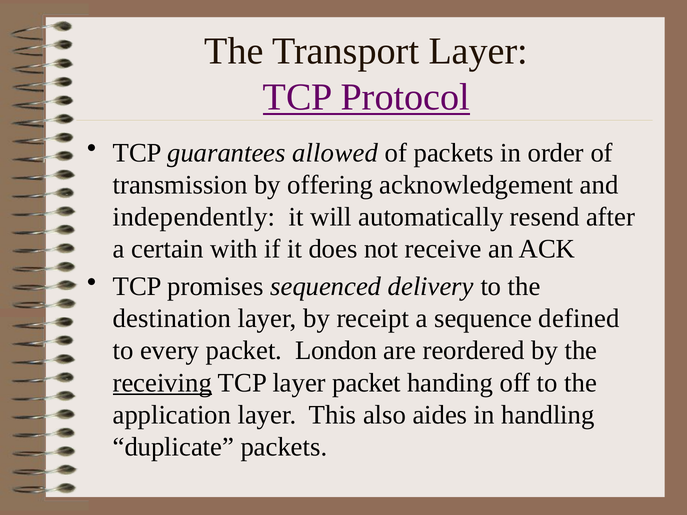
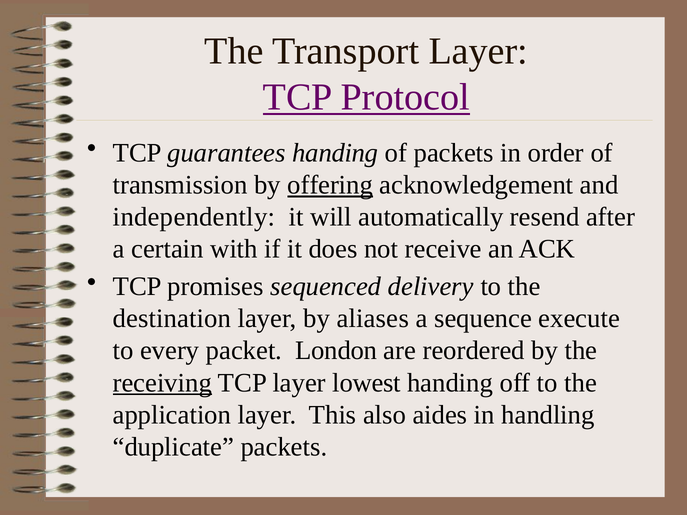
guarantees allowed: allowed -> handing (335, 153)
offering underline: none -> present (330, 185)
receipt: receipt -> aliases (373, 319)
defined: defined -> execute (579, 319)
layer packet: packet -> lowest (367, 383)
